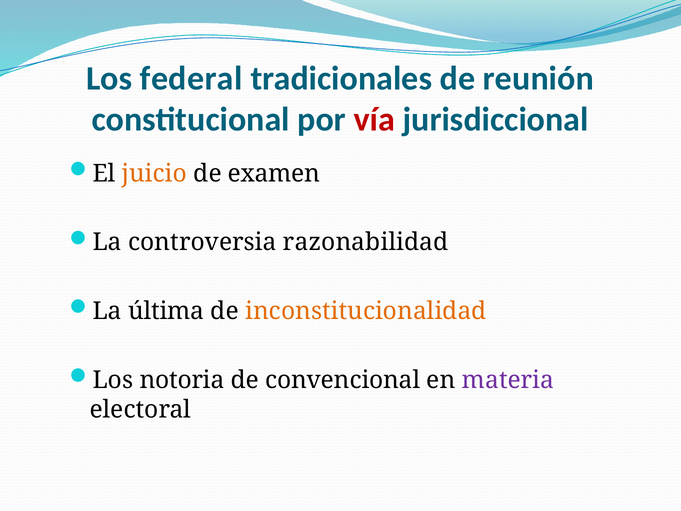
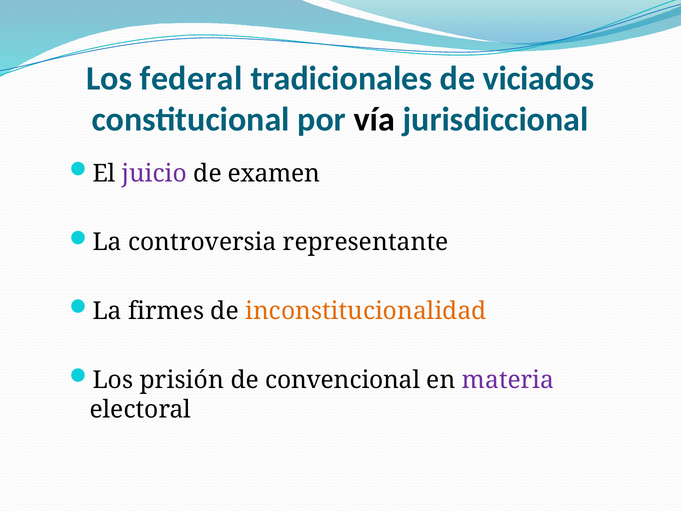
reunión: reunión -> viciados (539, 79)
vía colour: red -> black (374, 119)
juicio colour: orange -> purple (154, 173)
razonabilidad: razonabilidad -> representante (366, 242)
última: última -> firmes (166, 311)
notoria: notoria -> prisión (182, 380)
